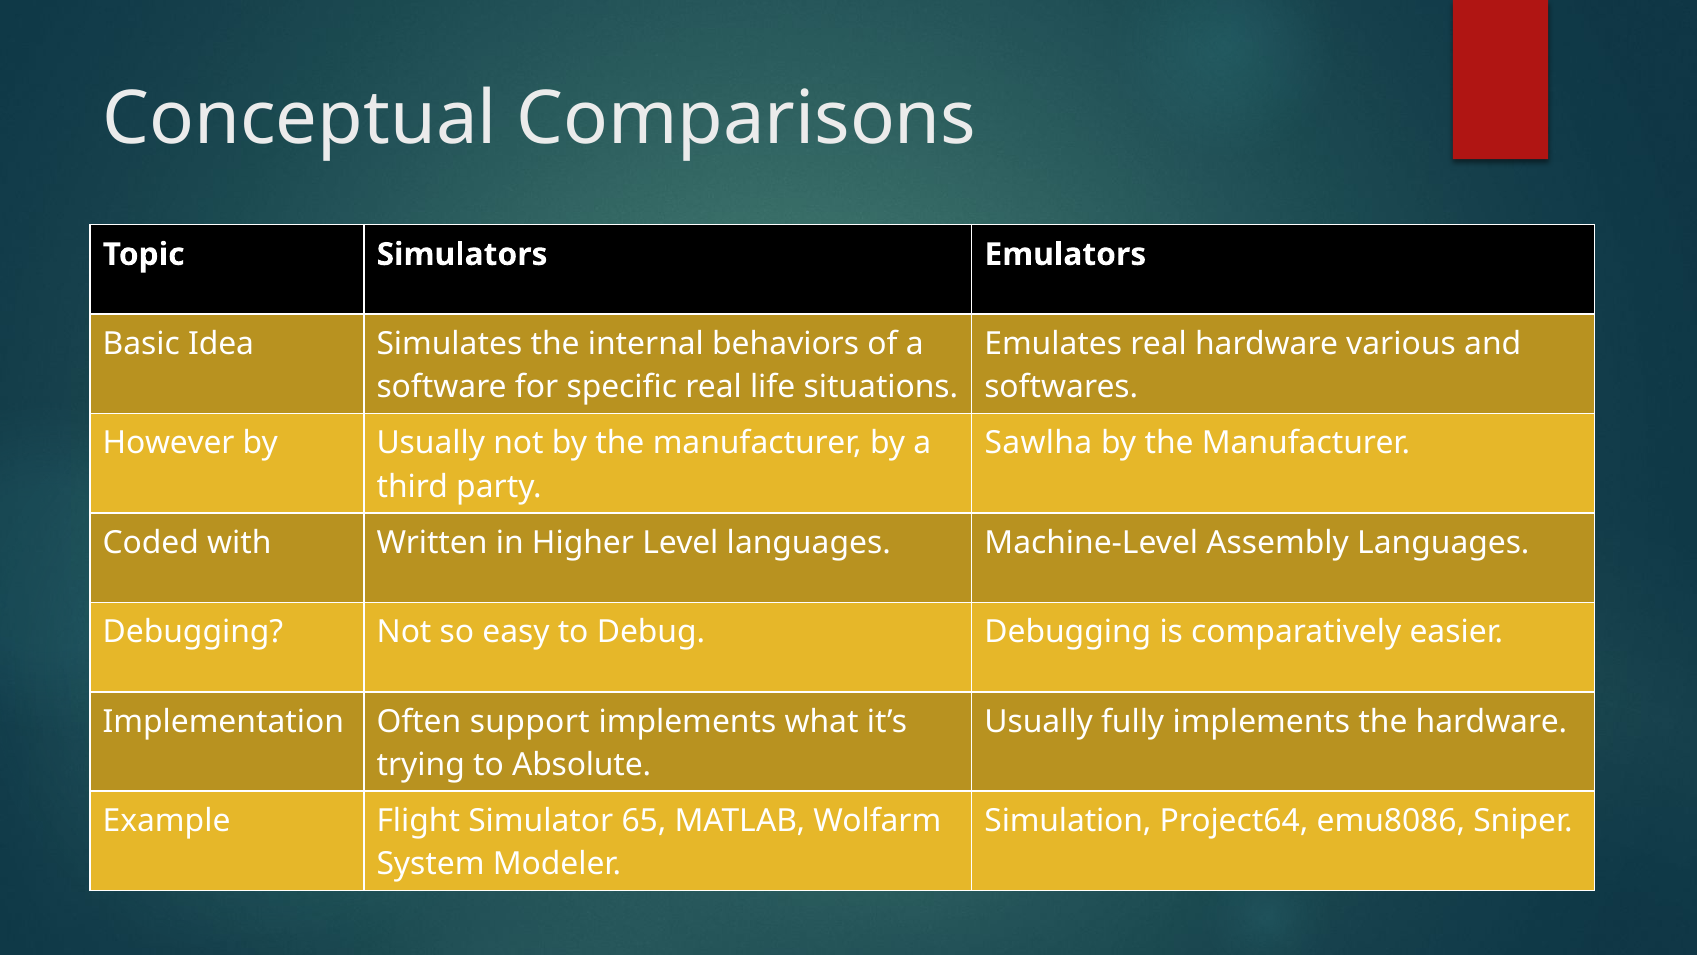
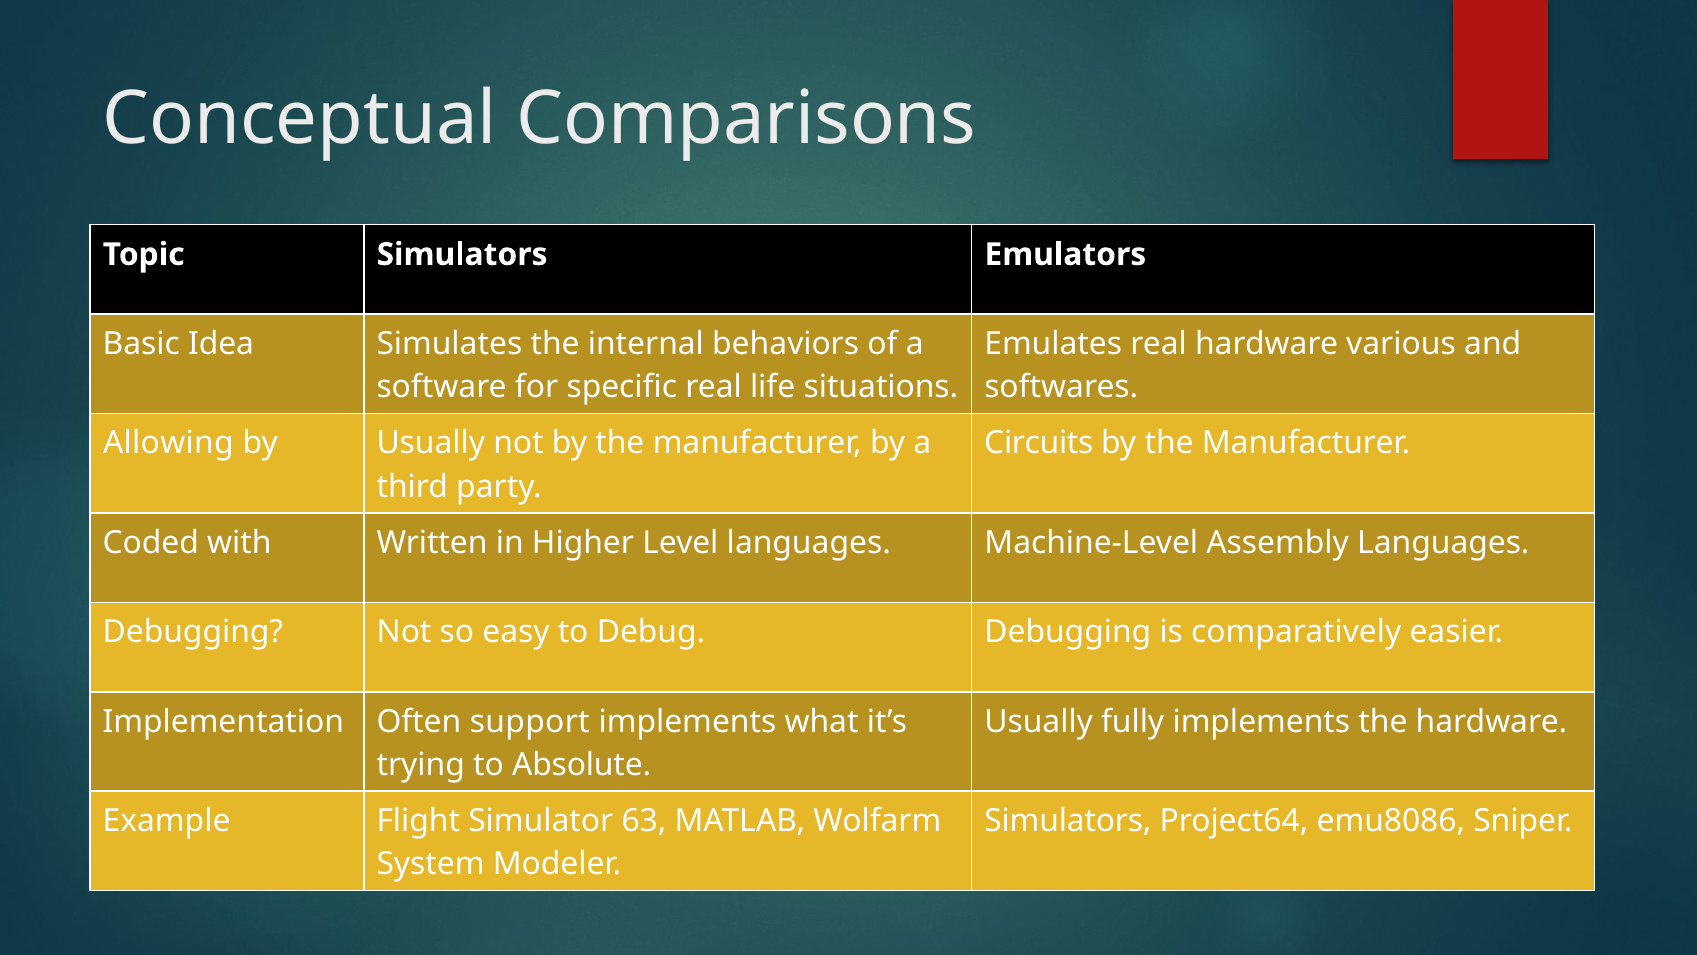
However: However -> Allowing (168, 443)
Sawlha: Sawlha -> Circuits (1039, 443)
65: 65 -> 63 (644, 821)
Simulation: Simulation -> Simulators (1068, 821)
